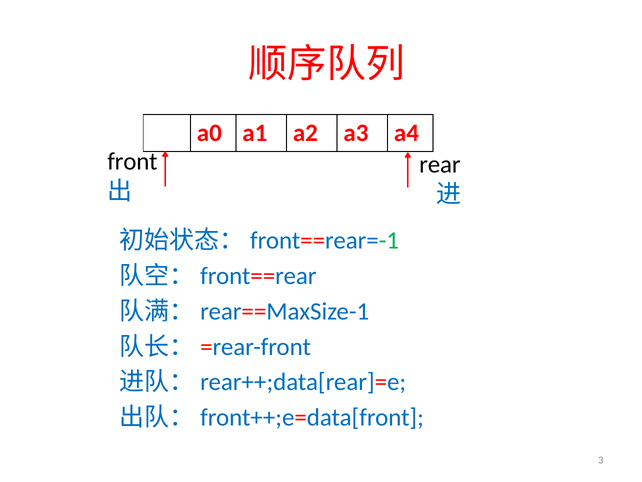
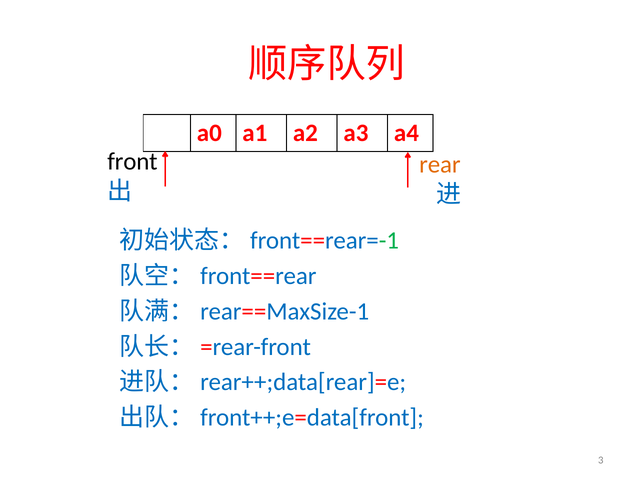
rear colour: black -> orange (440, 165)
